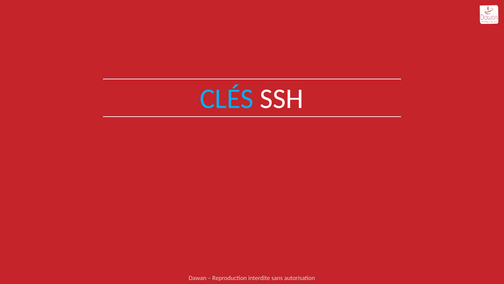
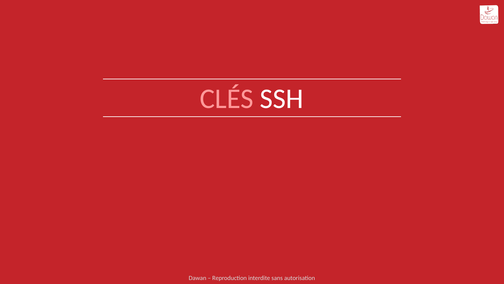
CLÉS colour: light blue -> pink (227, 99)
